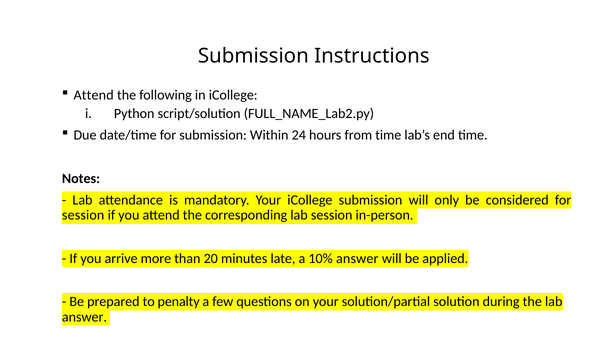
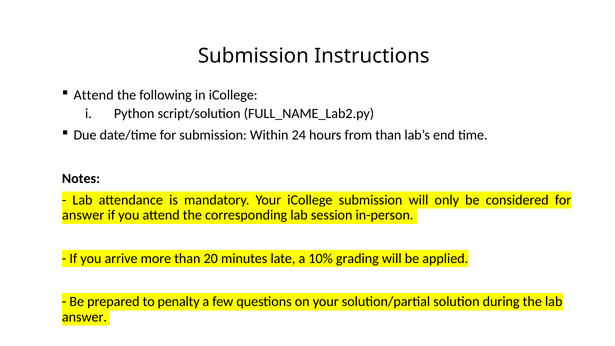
from time: time -> than (388, 135)
session: session -> answer (83, 215)
10% answer: answer -> grading (357, 259)
